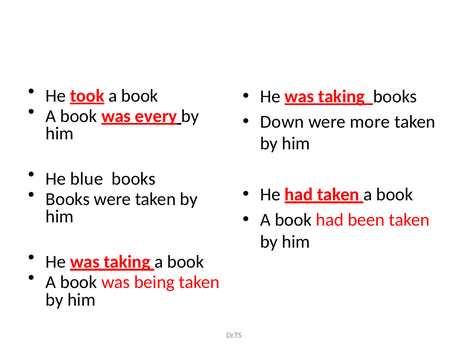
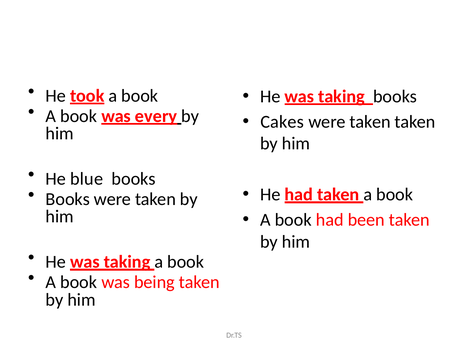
Down: Down -> Cakes (282, 122)
more: more -> taken (370, 122)
